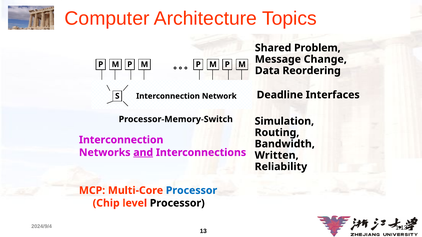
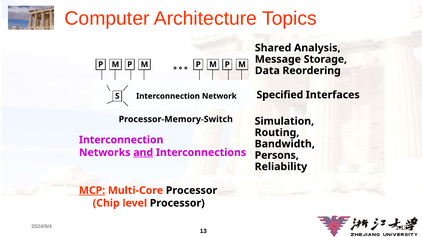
Problem: Problem -> Analysis (317, 48)
Change: Change -> Storage (325, 59)
Deadline: Deadline -> Specified (280, 95)
Written: Written -> Persons (277, 156)
MCP underline: none -> present (92, 191)
Processor colour: blue -> black (191, 191)
